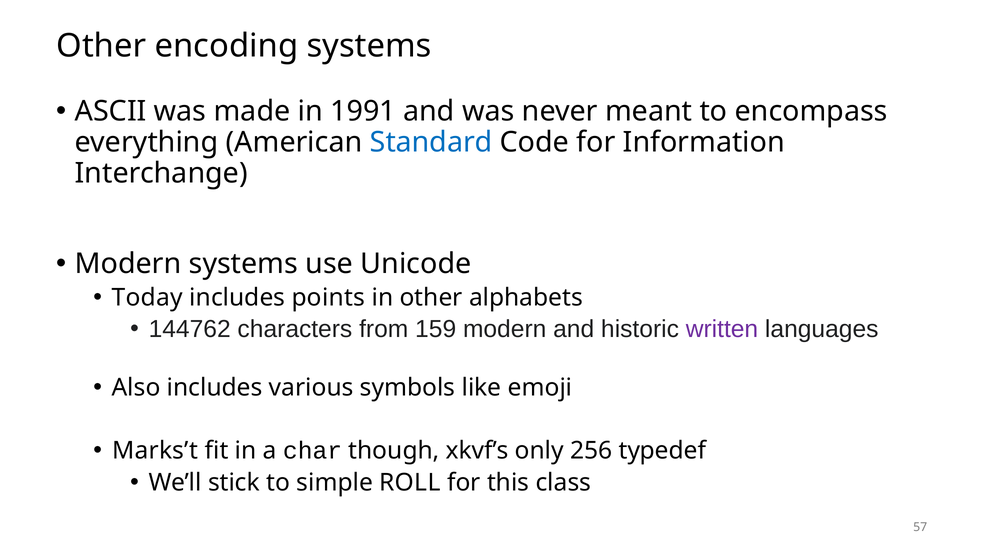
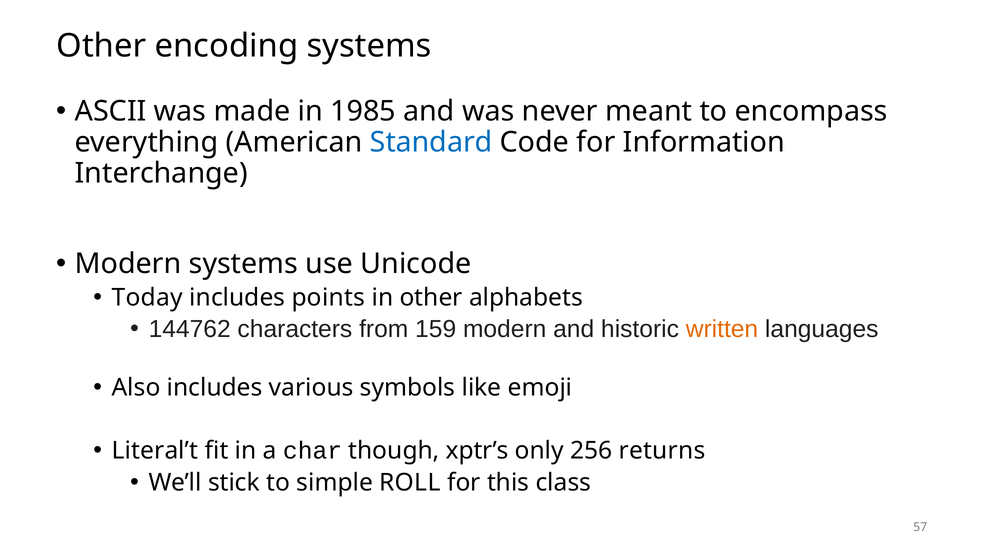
1991: 1991 -> 1985 (363, 111)
written colour: purple -> orange (722, 330)
Marks’t: Marks’t -> Literal’t (155, 451)
xkvf’s: xkvf’s -> xptr’s (477, 451)
typedef: typedef -> returns (662, 451)
